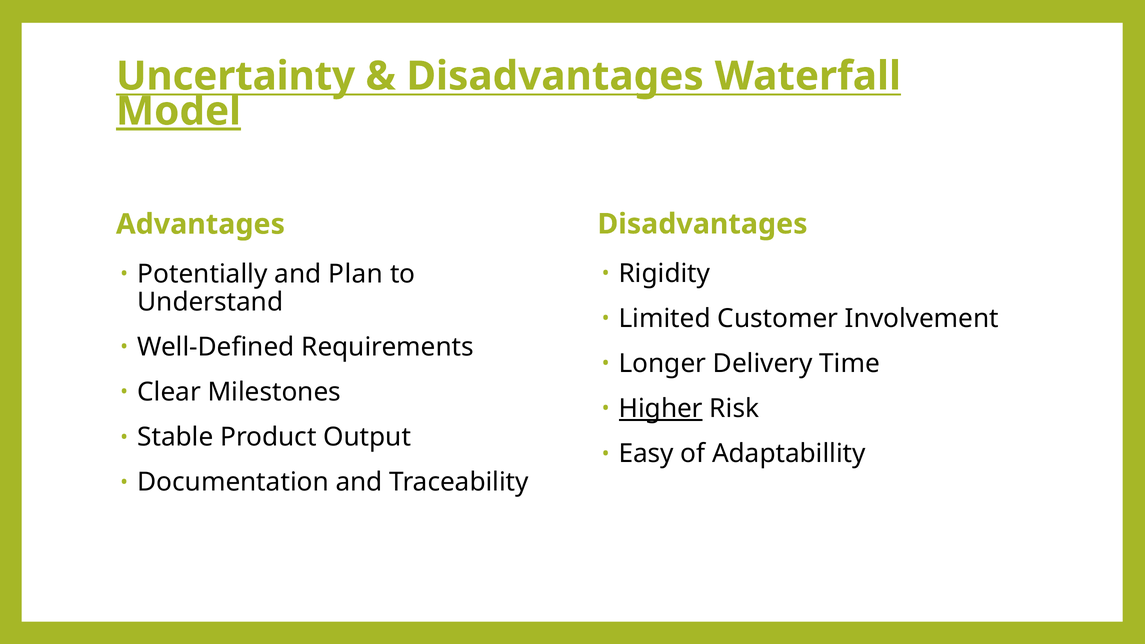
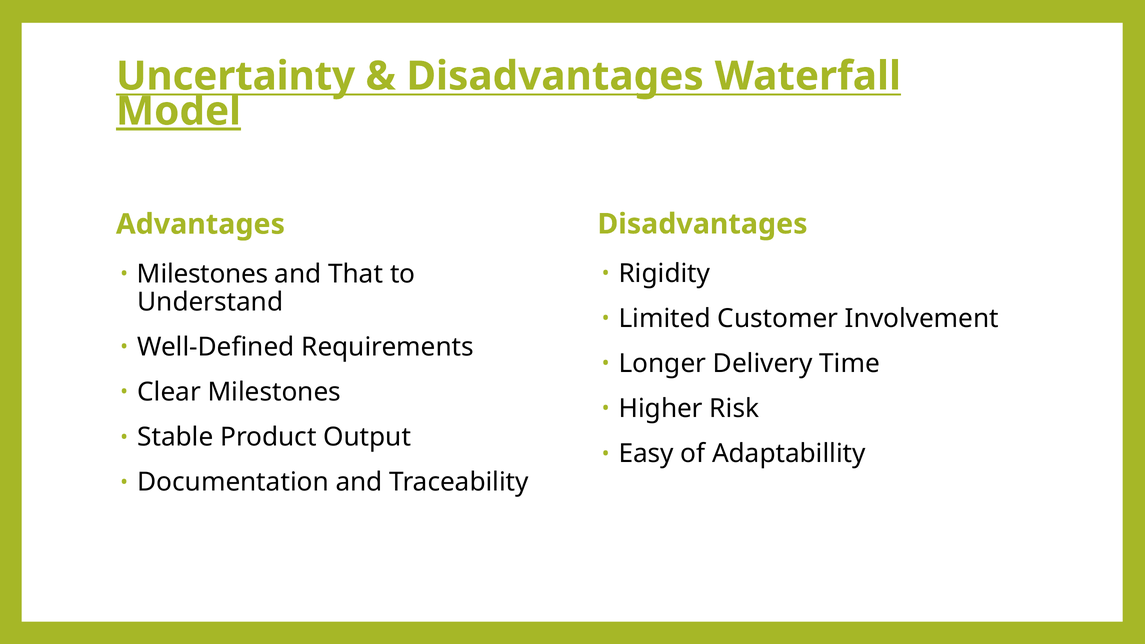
Potentially: Potentially -> Milestones (203, 274)
Plan: Plan -> That (356, 274)
Higher underline: present -> none (661, 409)
